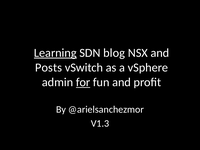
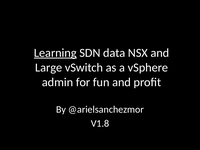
blog: blog -> data (114, 53)
Posts: Posts -> Large (49, 68)
for underline: present -> none (83, 82)
V1.3: V1.3 -> V1.8 (100, 123)
